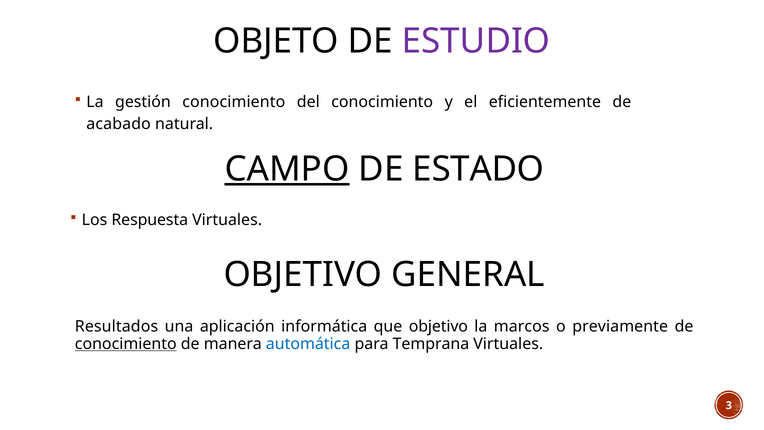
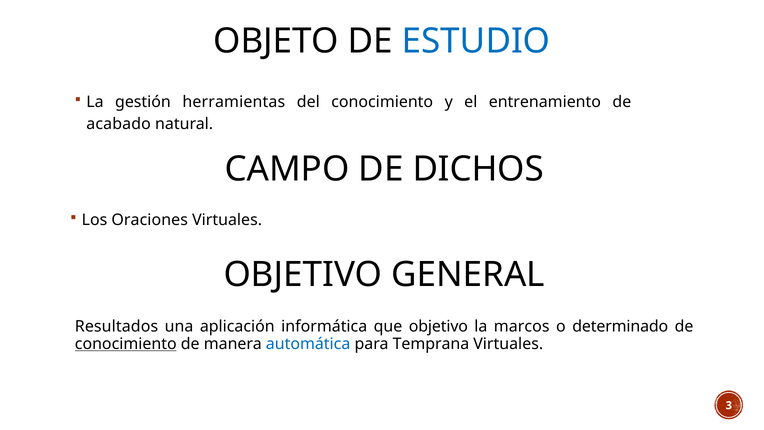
ESTUDIO colour: purple -> blue (476, 41)
gestión conocimiento: conocimiento -> herramientas (234, 102)
eficientemente: eficientemente -> entrenamiento (545, 102)
CAMPO underline: present -> none (287, 169)
ESTADO: ESTADO -> DICHOS (478, 169)
Respuesta: Respuesta -> Oraciones (150, 220)
previamente: previamente -> determinado (620, 326)
